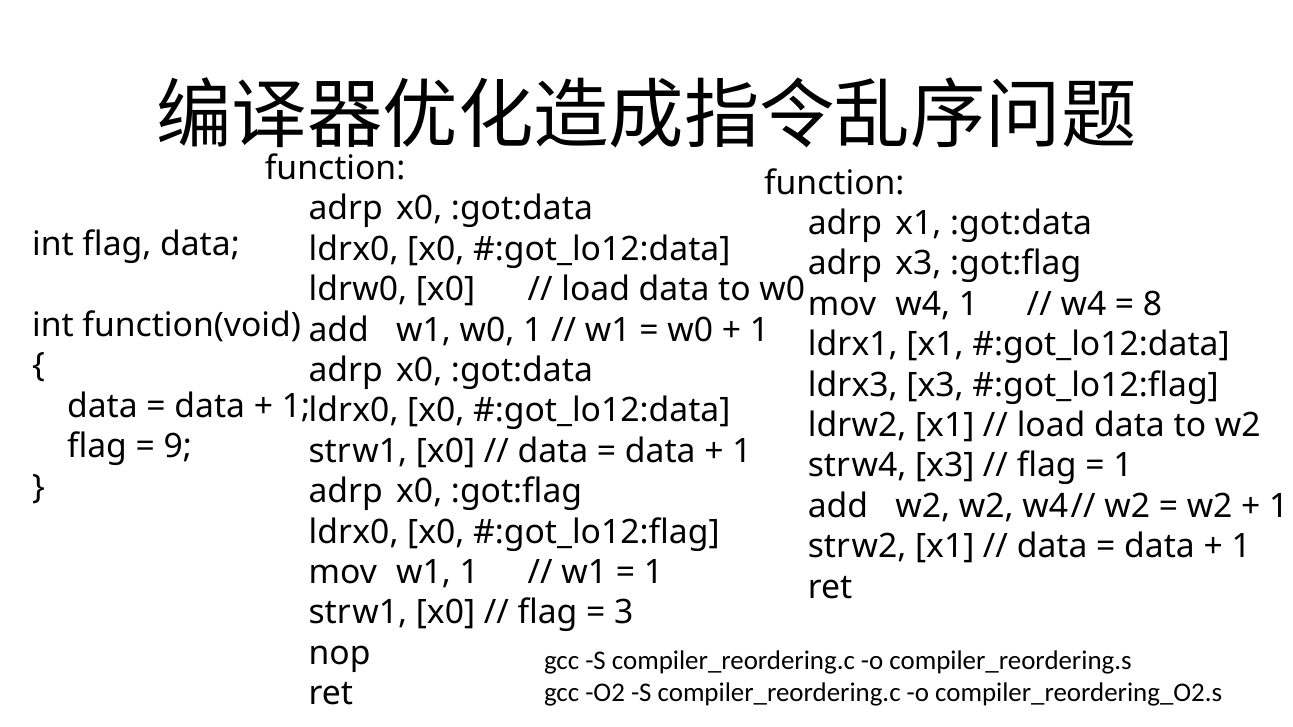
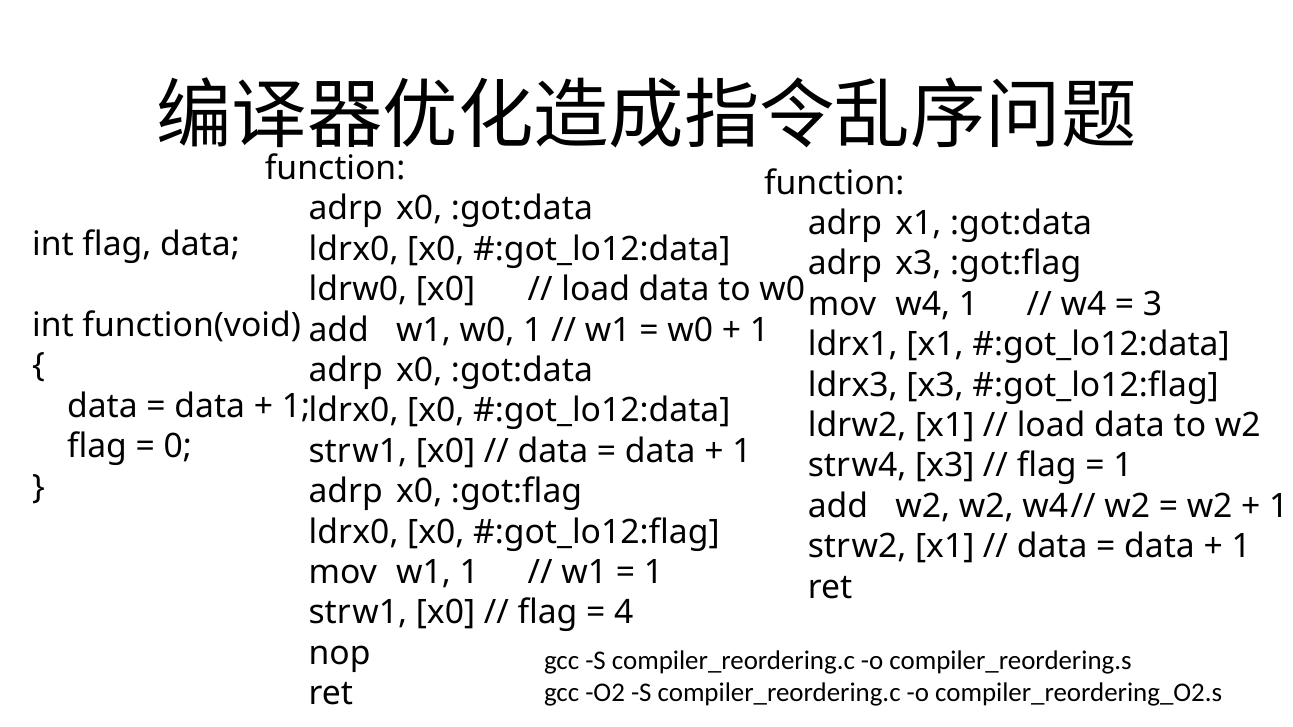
8: 8 -> 3 (1153, 304)
9: 9 -> 0 (178, 447)
3: 3 -> 4 (624, 613)
